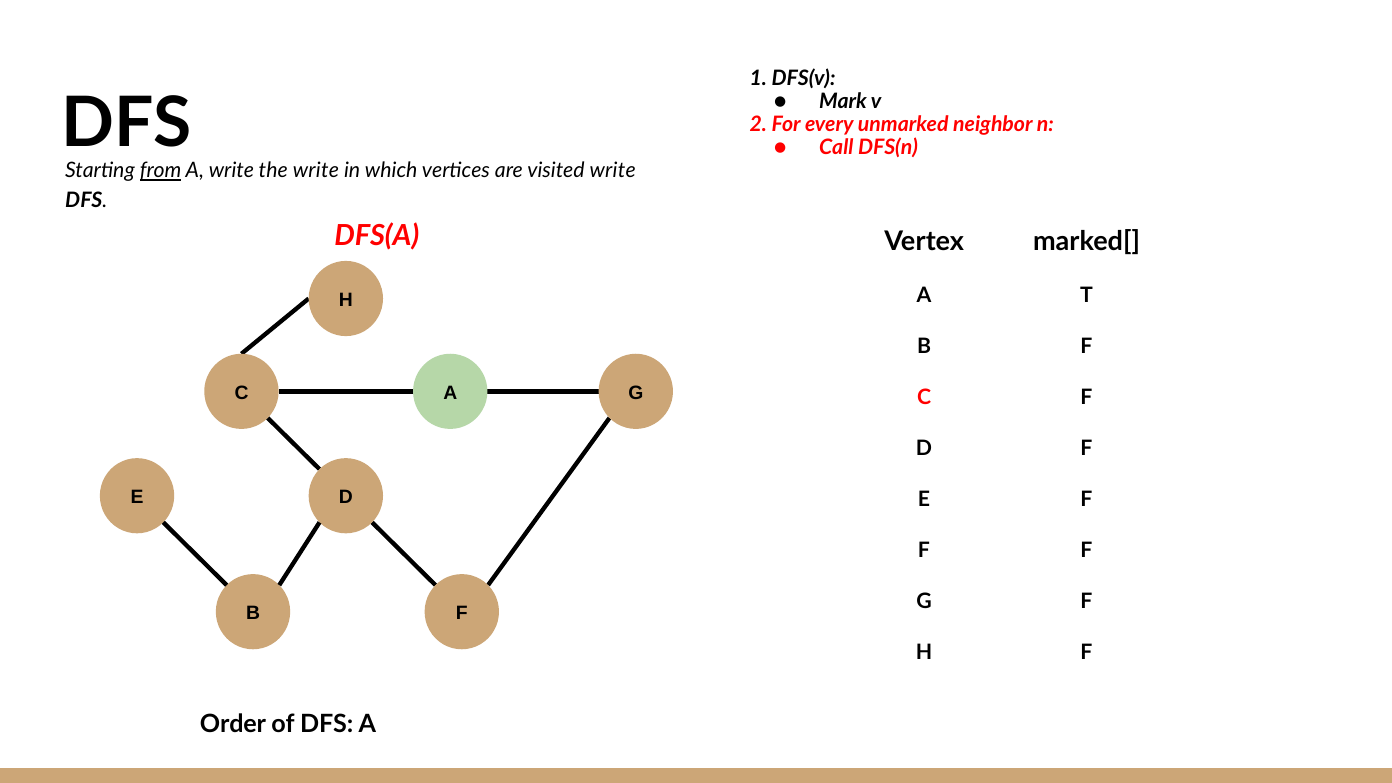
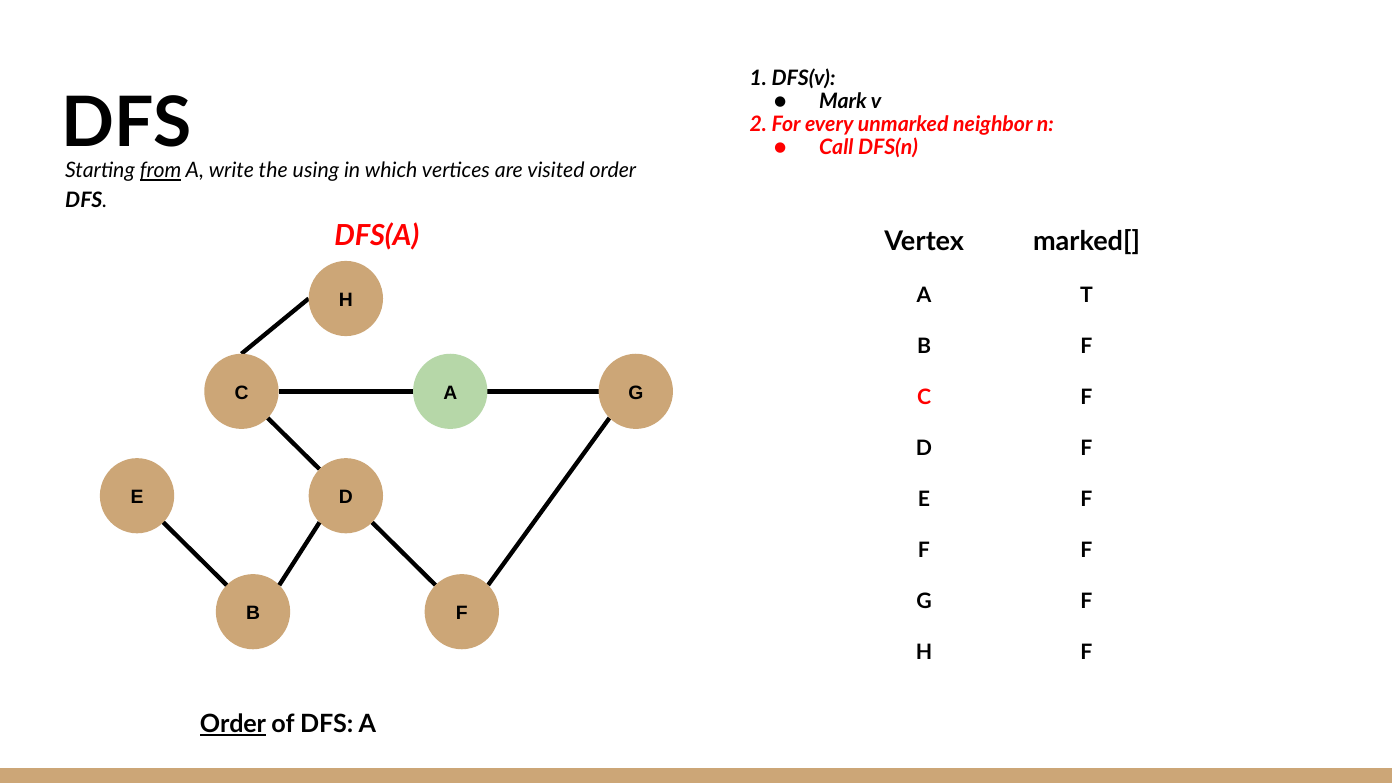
the write: write -> using (316, 171)
visited write: write -> order (613, 171)
Order underline: none -> present (233, 724)
